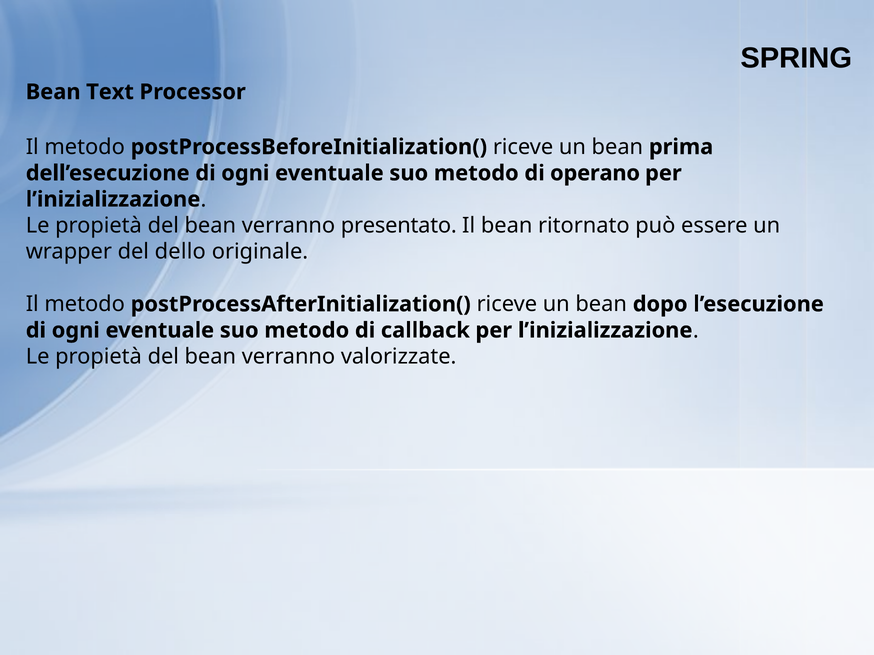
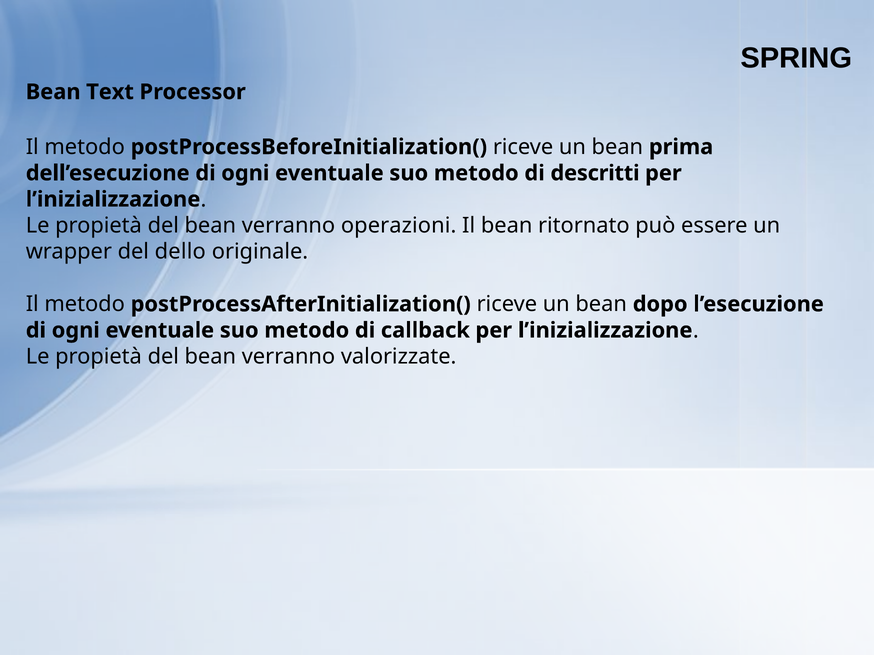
operano: operano -> descritti (595, 173)
presentato: presentato -> operazioni (399, 226)
